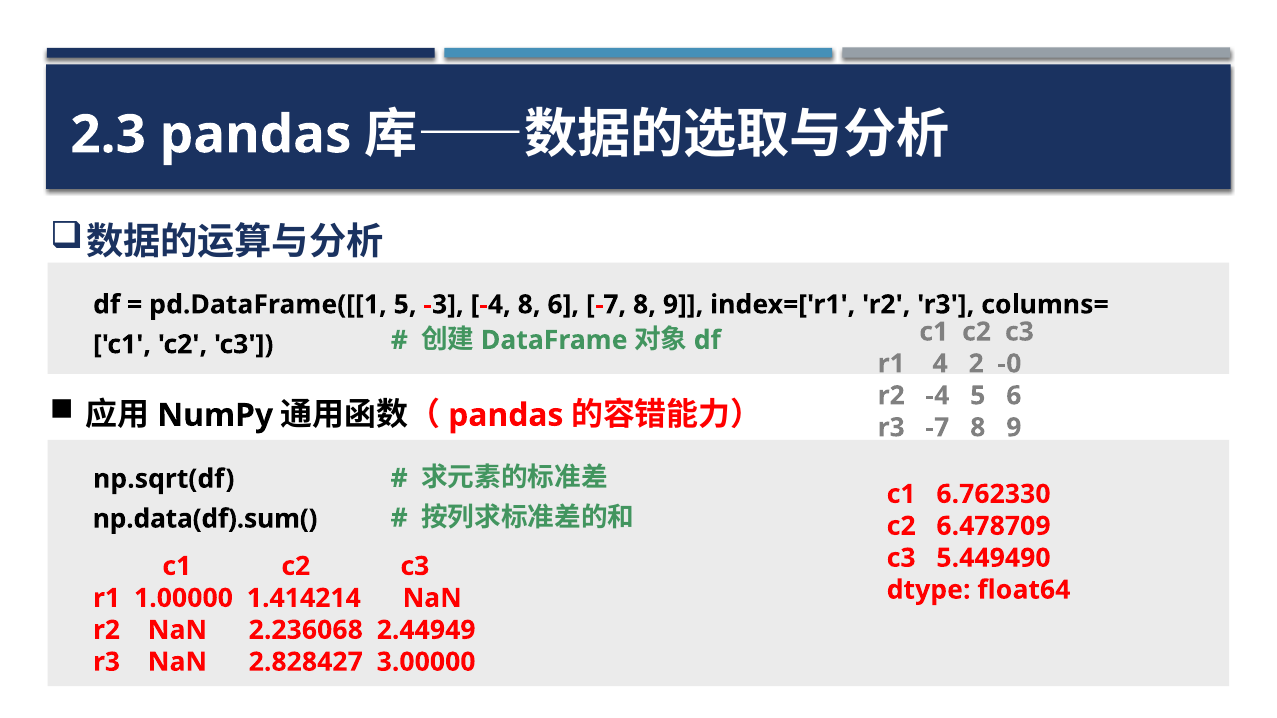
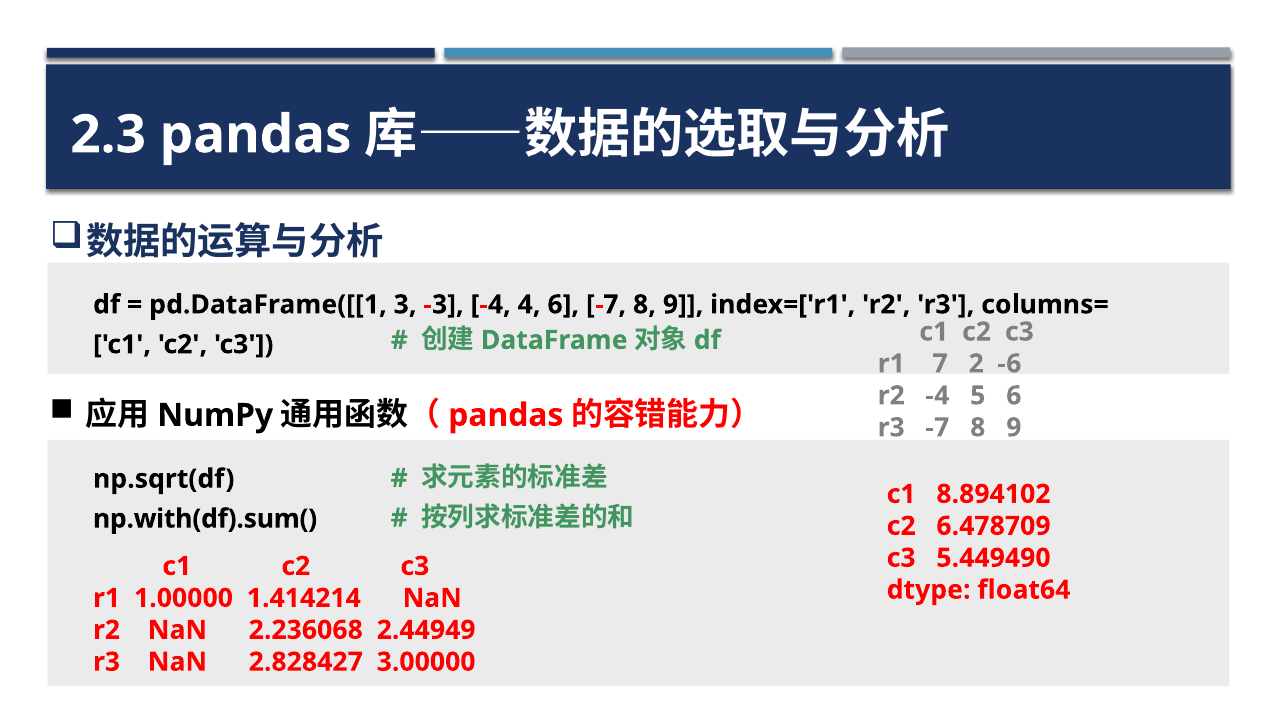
pd.DataFrame([[1 5: 5 -> 3 (405, 305)
-4 8: 8 -> 4 (529, 305)
4: 4 -> 7 (940, 364)
-0: -0 -> -6 (1010, 364)
6.762330: 6.762330 -> 8.894102 (993, 494)
np.data(df).sum(: np.data(df).sum( -> np.with(df).sum( (205, 519)
